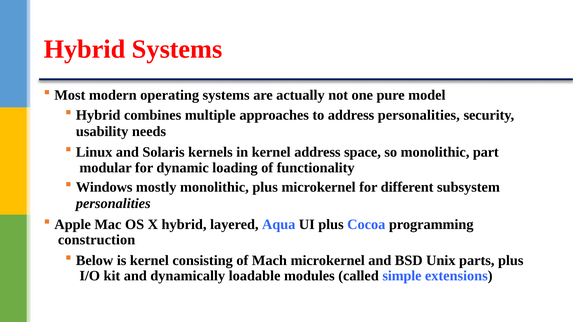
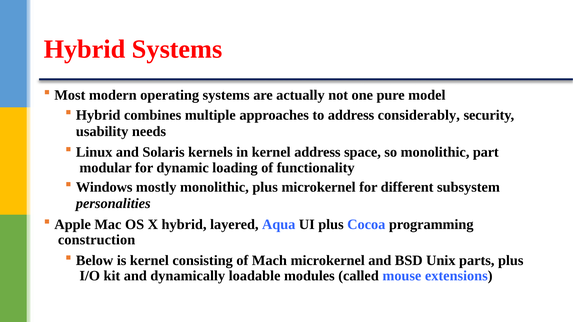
address personalities: personalities -> considerably (419, 115)
simple: simple -> mouse (402, 276)
